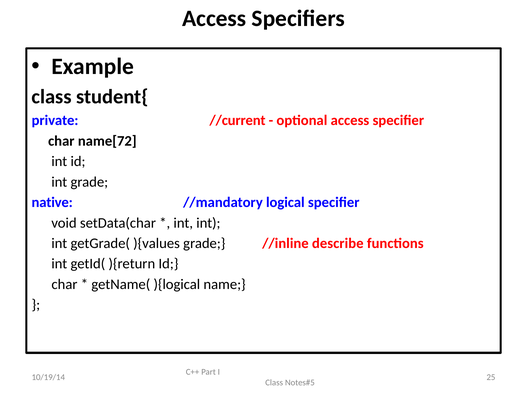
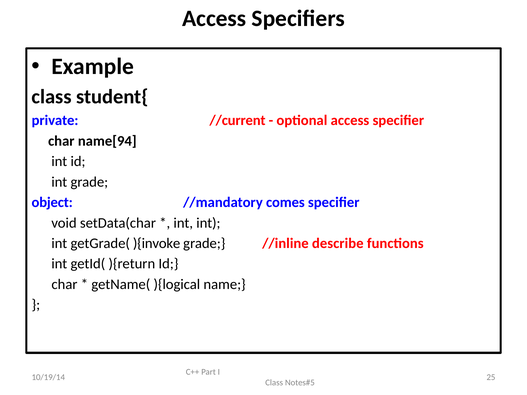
name[72: name[72 -> name[94 (107, 141)
native: native -> object (52, 203)
logical: logical -> comes (285, 203)
){values: ){values -> ){invoke (157, 243)
